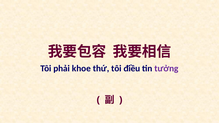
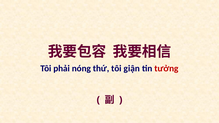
khoe: khoe -> nóng (81, 68)
điều: điều -> giận (132, 68)
tưởng colour: purple -> red (166, 68)
